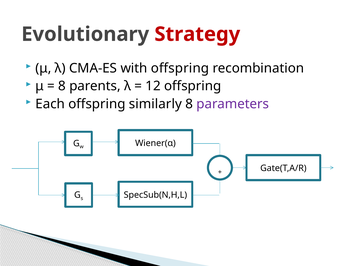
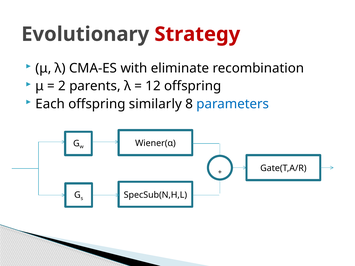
with offspring: offspring -> eliminate (180, 68)
8: 8 -> 2 (62, 86)
parameters colour: purple -> blue (233, 104)
